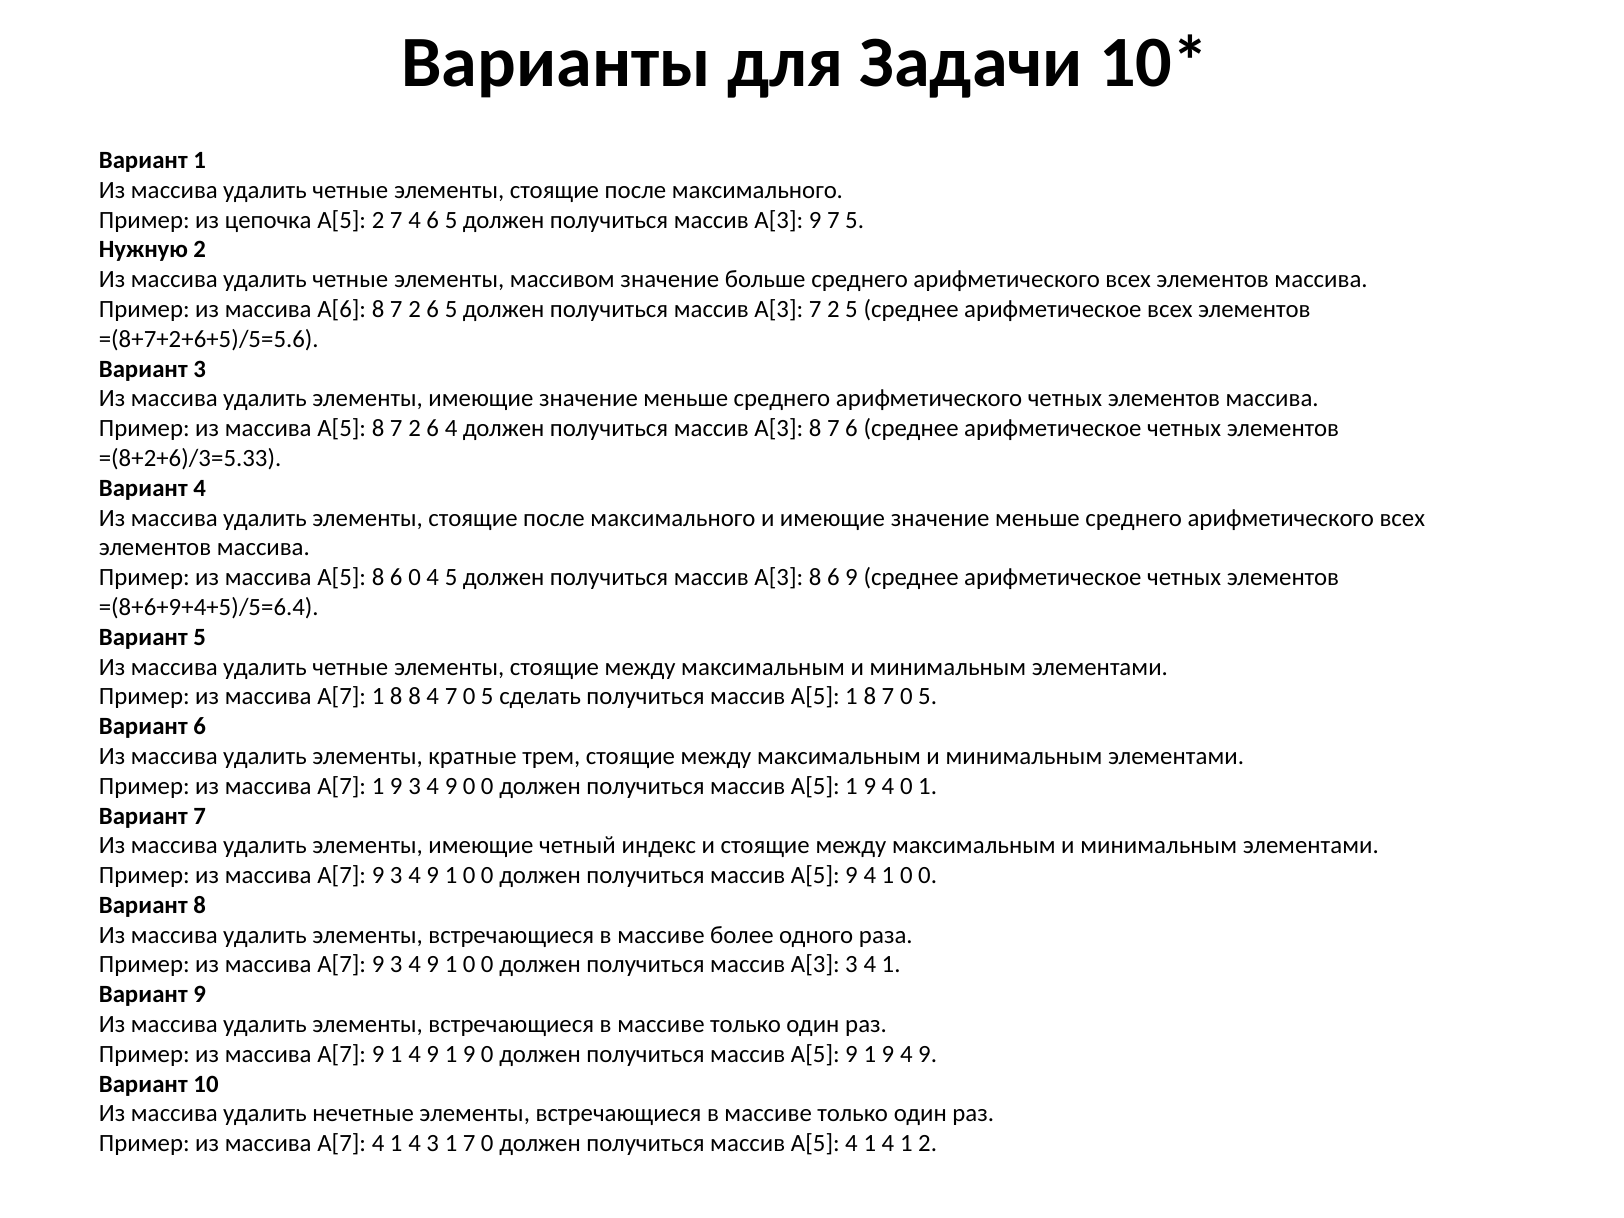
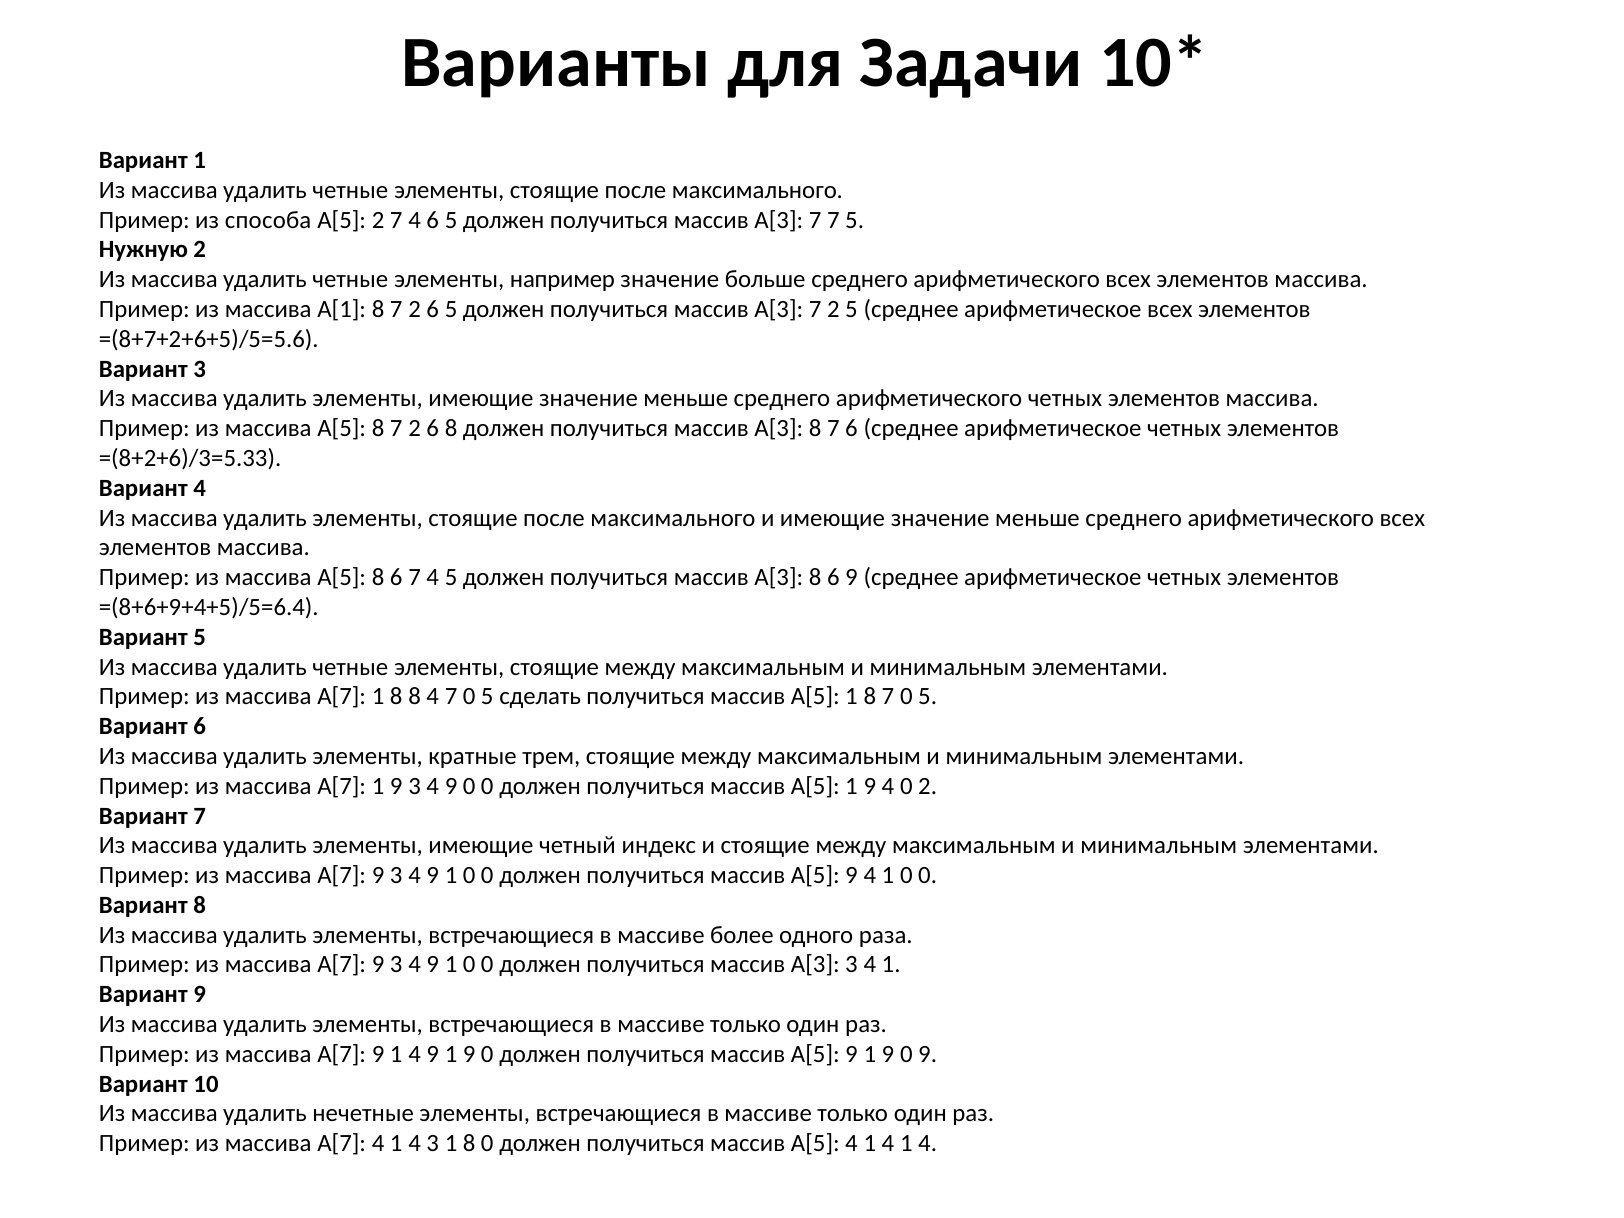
цепочка: цепочка -> способа (268, 220)
9: 9 -> 7 (815, 220)
массивом: массивом -> например (562, 280)
A[6: A[6 -> A[1 (342, 309)
6 4: 4 -> 8 (451, 429)
6 0: 0 -> 7 (415, 577)
0 1: 1 -> 2 (928, 786)
4: 4 -> 0 (906, 1054)
3 1 7: 7 -> 8 (469, 1144)
1 4 1 2: 2 -> 4 (928, 1144)
